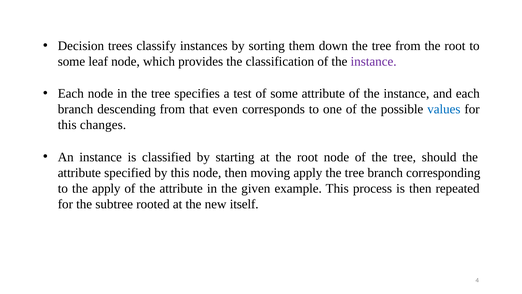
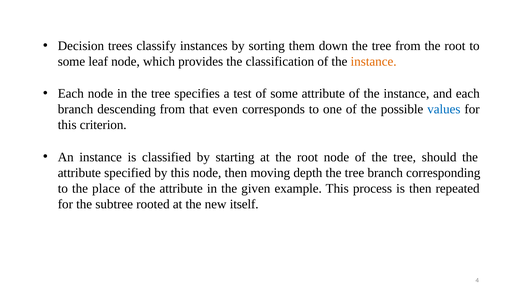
instance colour: purple -> orange (374, 62)
changes: changes -> criterion (103, 125)
moving apply: apply -> depth (308, 173)
the apply: apply -> place (106, 188)
